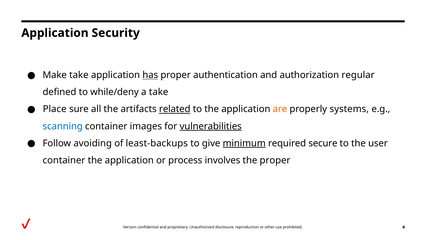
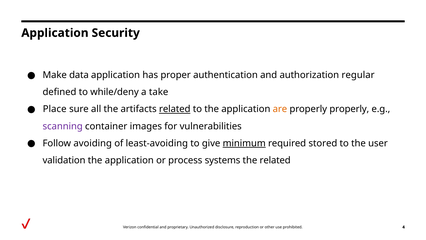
Make take: take -> data (79, 75)
has underline: present -> none (150, 75)
properly systems: systems -> properly (349, 109)
scanning colour: blue -> purple (63, 126)
vulnerabilities underline: present -> none (211, 126)
least-backups: least-backups -> least-avoiding (157, 143)
secure: secure -> stored (323, 143)
container: container -> validation (64, 160)
involves: involves -> systems (223, 160)
the proper: proper -> related (275, 160)
